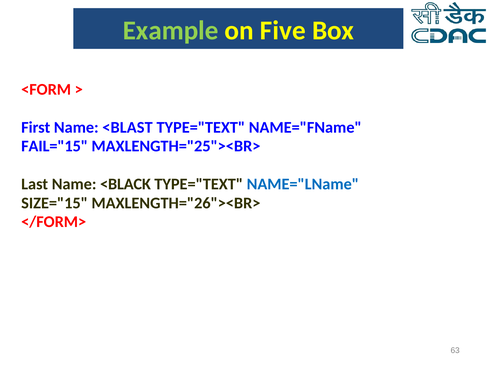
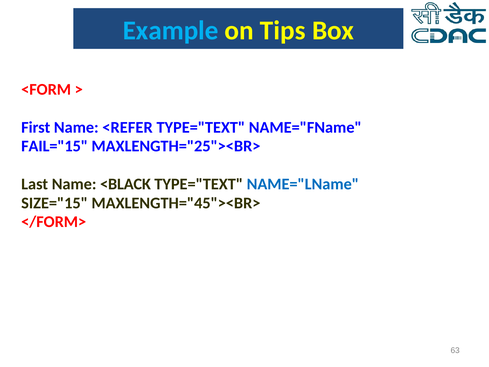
Example colour: light green -> light blue (171, 30)
Five: Five -> Tips (283, 30)
<BLAST: <BLAST -> <REFER (128, 127)
MAXLENGTH="26"><BR>: MAXLENGTH="26"><BR> -> MAXLENGTH="45"><BR> (176, 203)
